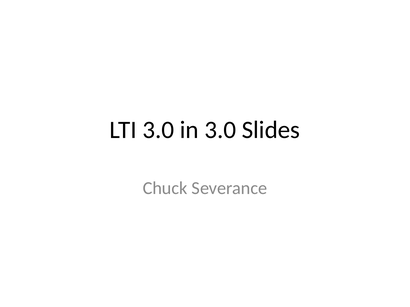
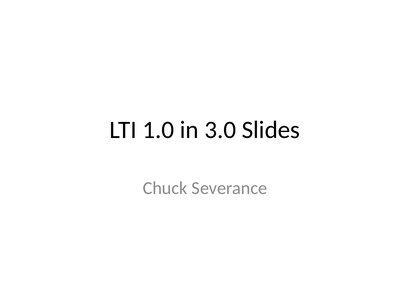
LTI 3.0: 3.0 -> 1.0 (158, 130)
